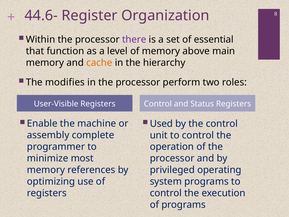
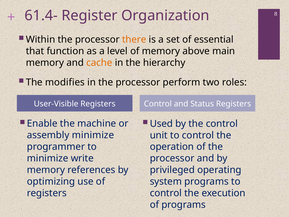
44.6-: 44.6- -> 61.4- (41, 16)
there colour: purple -> orange (134, 39)
assembly complete: complete -> minimize (93, 135)
most: most -> write (82, 158)
